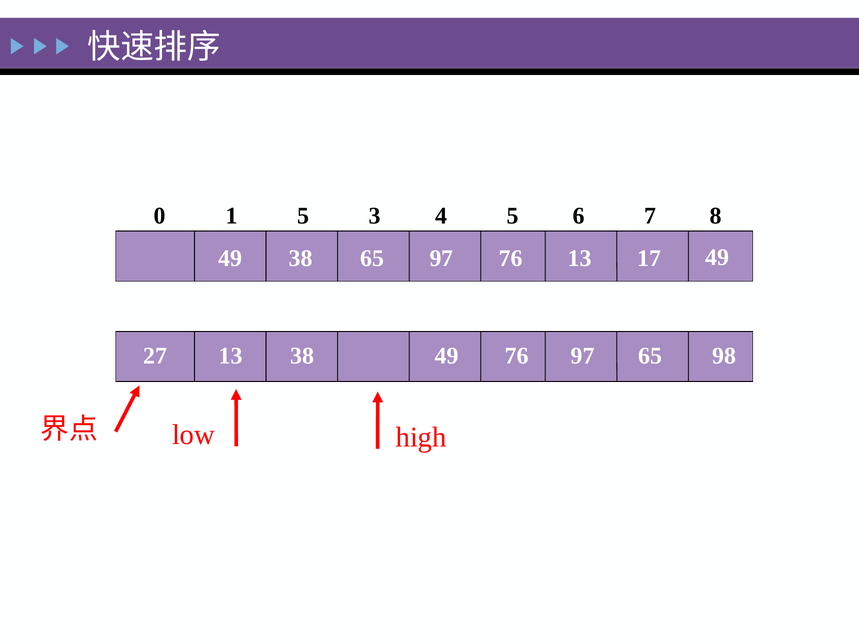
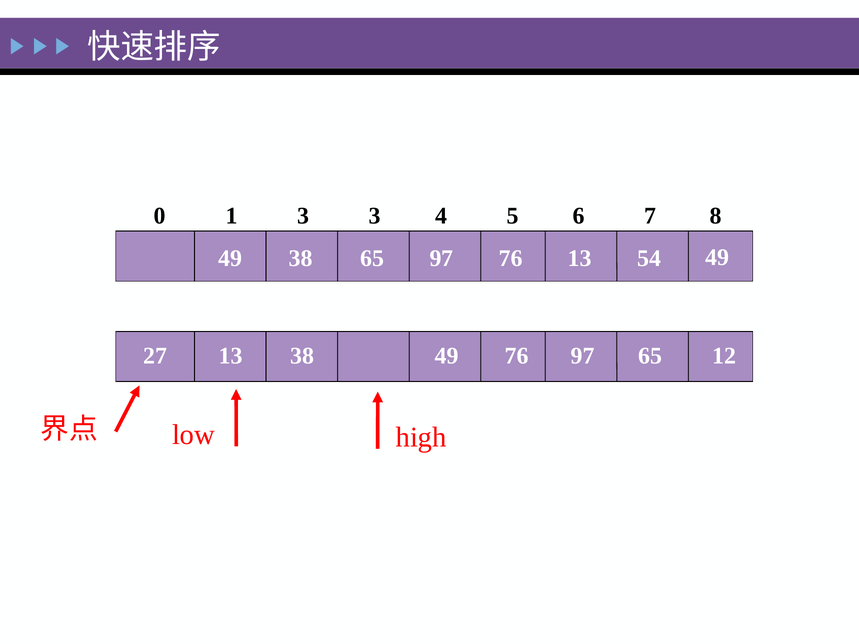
1 5: 5 -> 3 (303, 216)
17: 17 -> 54 (649, 259)
98: 98 -> 12 (724, 356)
